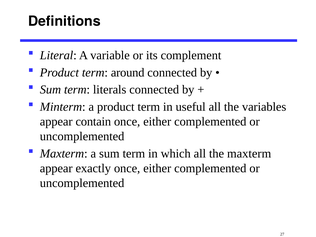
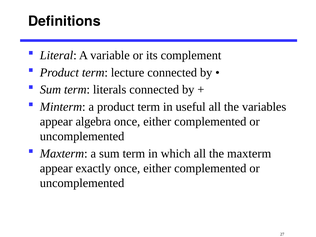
around: around -> lecture (128, 72)
contain: contain -> algebra (93, 122)
